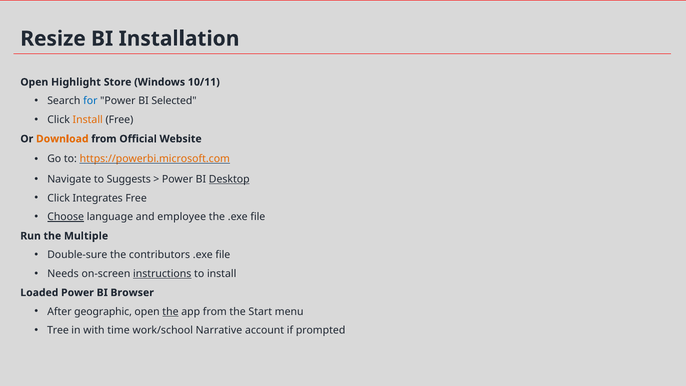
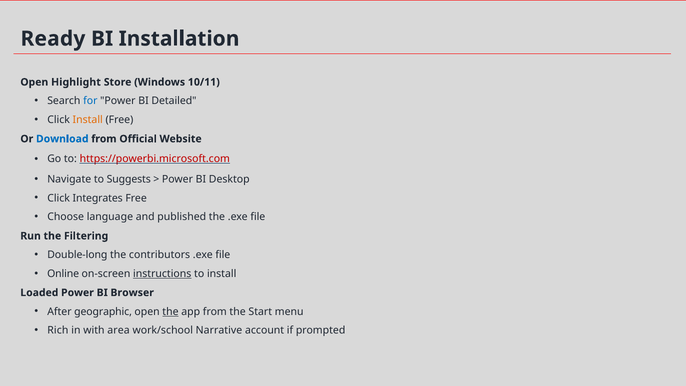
Resize: Resize -> Ready (53, 39)
Selected: Selected -> Detailed (174, 101)
Download colour: orange -> blue (62, 139)
https://powerbi.microsoft.com colour: orange -> red (155, 159)
Desktop underline: present -> none (229, 179)
Choose underline: present -> none (66, 217)
employee: employee -> published (182, 217)
Multiple: Multiple -> Filtering (86, 236)
Double-sure: Double-sure -> Double-long (77, 255)
Needs: Needs -> Online (63, 274)
Tree: Tree -> Rich (58, 330)
time: time -> area (119, 330)
